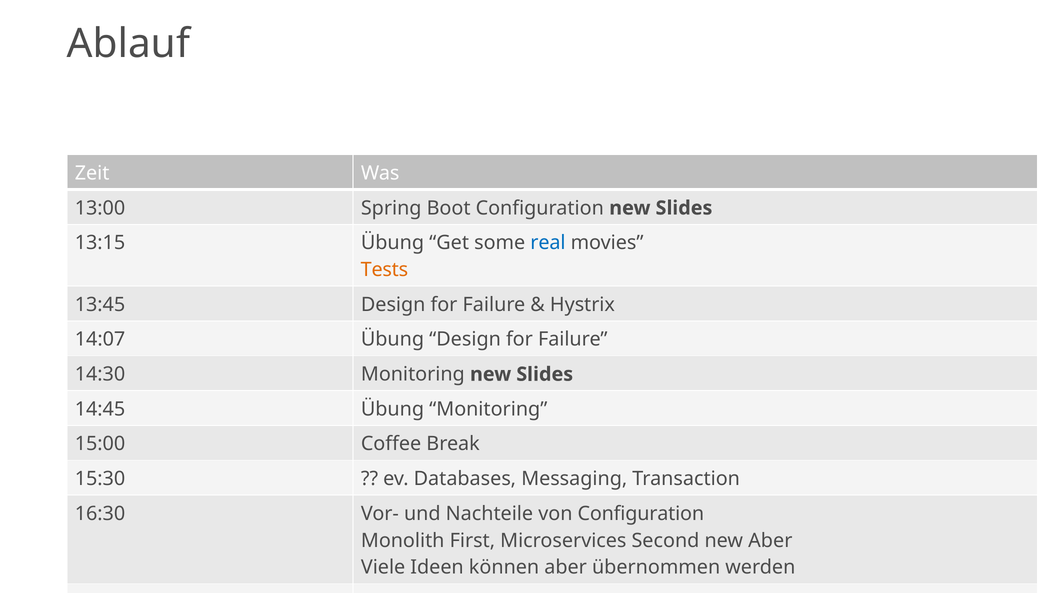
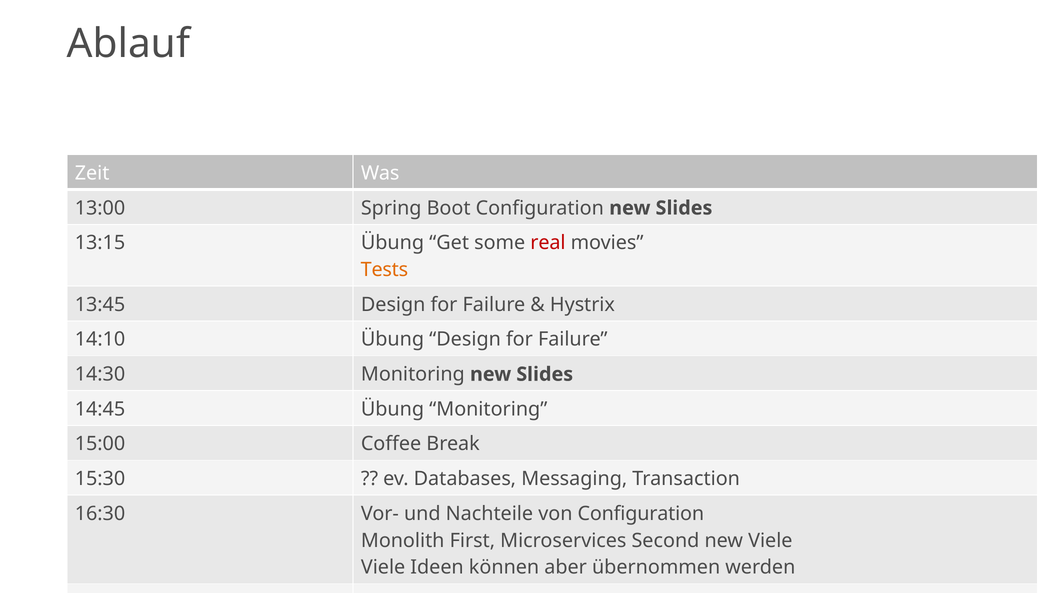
real colour: blue -> red (548, 243)
14:07: 14:07 -> 14:10 (100, 340)
new Aber: Aber -> Viele (770, 541)
